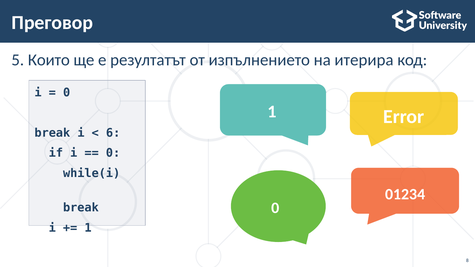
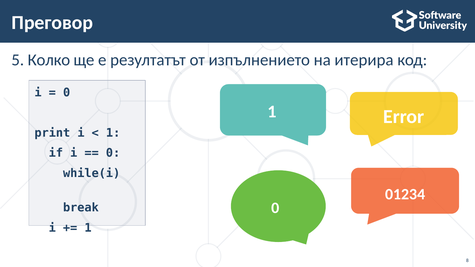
Които: Които -> Колко (49, 60)
break: break -> print (52, 133)
6: 6 -> 1 (113, 133)
